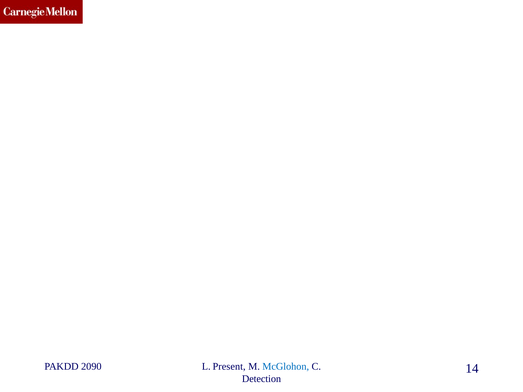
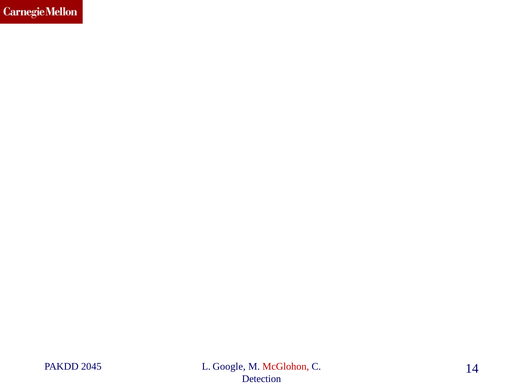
2090: 2090 -> 2045 (91, 367)
Present: Present -> Google (229, 367)
McGlohon colour: blue -> red (286, 367)
